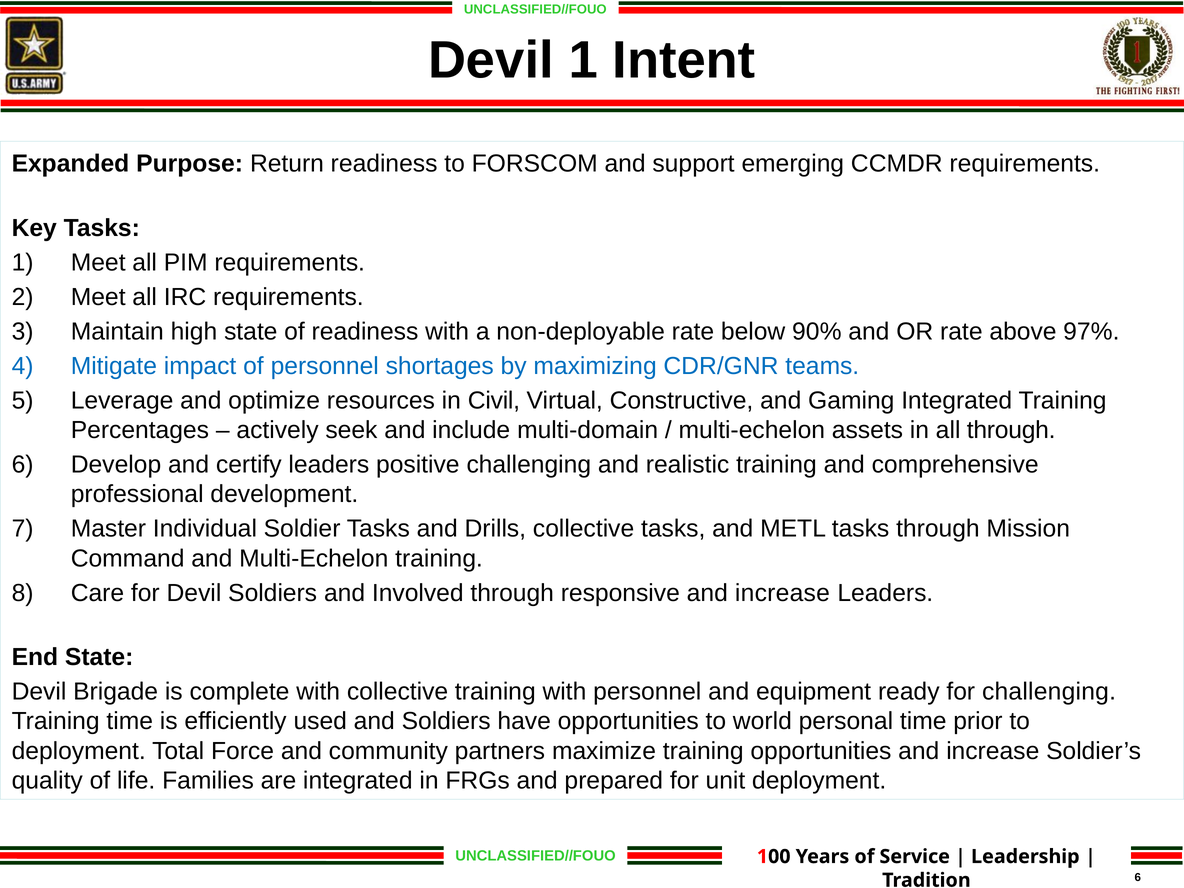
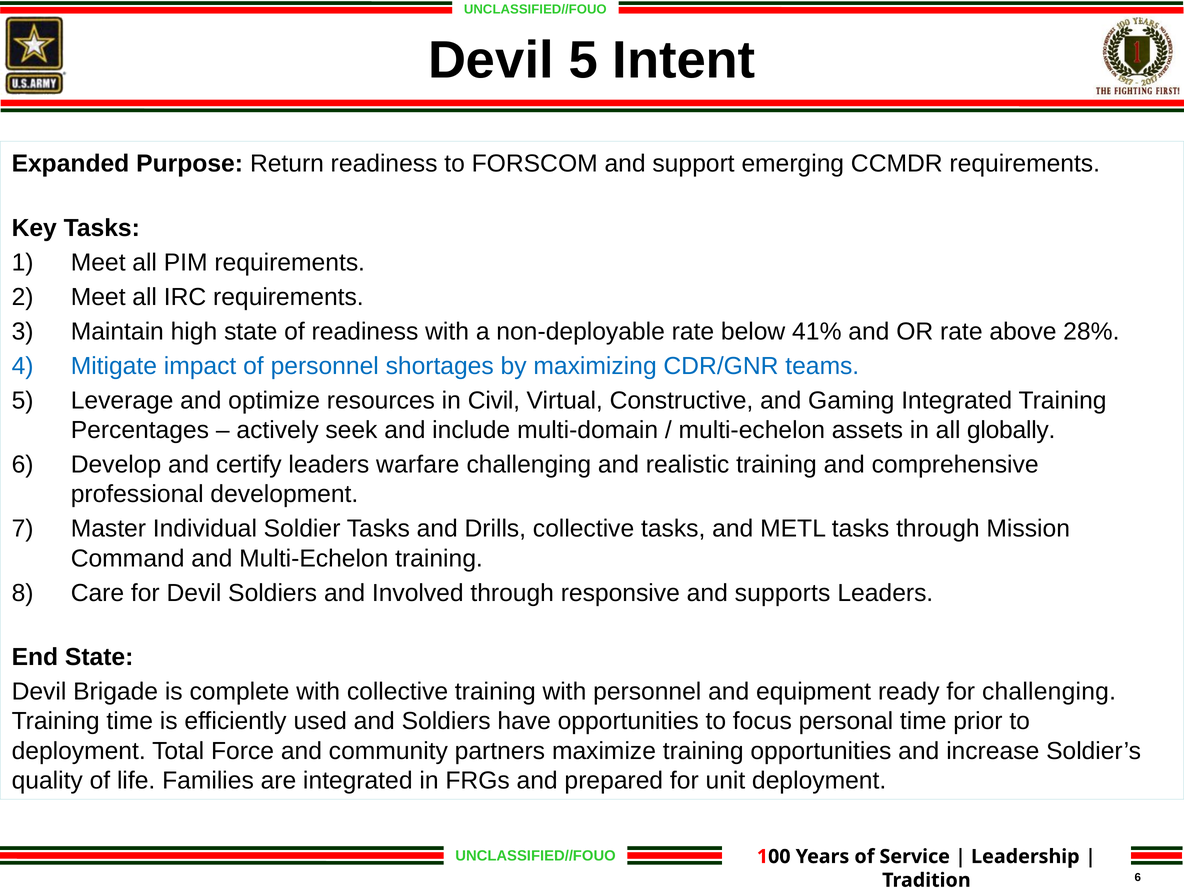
Devil 1: 1 -> 5 (583, 61)
90%: 90% -> 41% (817, 331)
97%: 97% -> 28% (1091, 331)
all through: through -> globally (1011, 430)
positive: positive -> warfare (418, 465)
responsive and increase: increase -> supports (782, 593)
world: world -> focus (762, 721)
